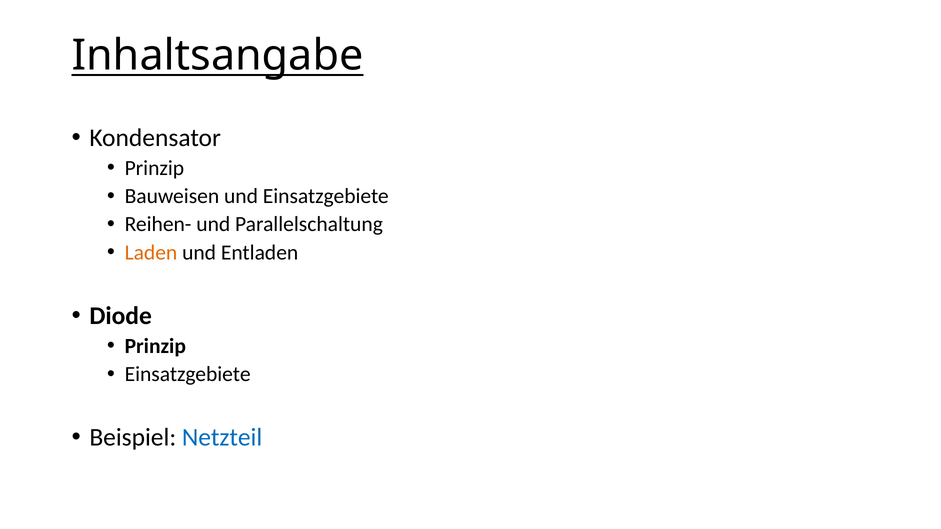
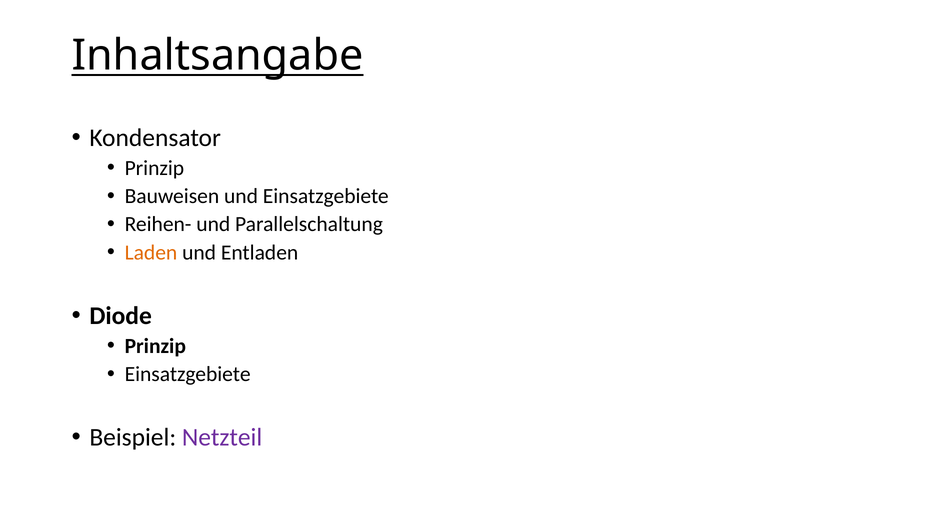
Netzteil colour: blue -> purple (222, 438)
